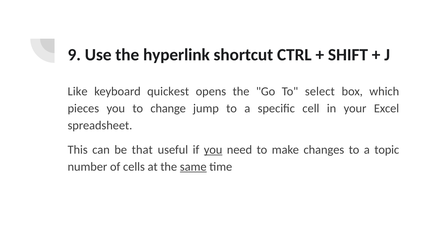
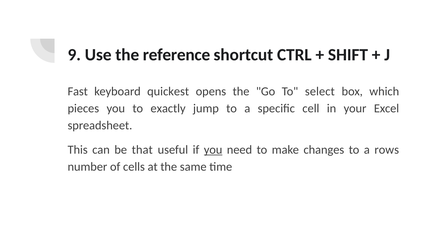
hyperlink: hyperlink -> reference (176, 55)
Like: Like -> Fast (78, 92)
change: change -> exactly (168, 109)
topic: topic -> rows (387, 150)
same underline: present -> none (193, 167)
